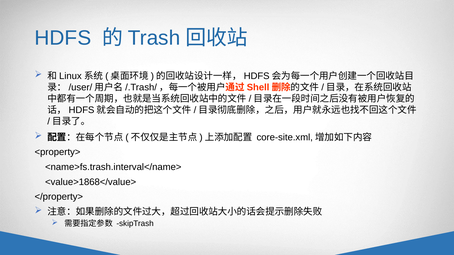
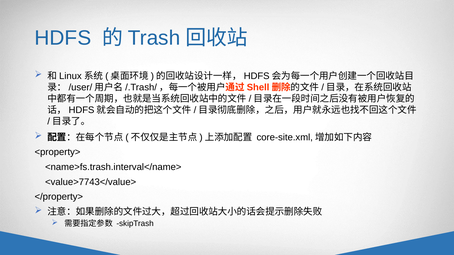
<value>1868</value>: <value>1868</value> -> <value>7743</value> (91, 182)
